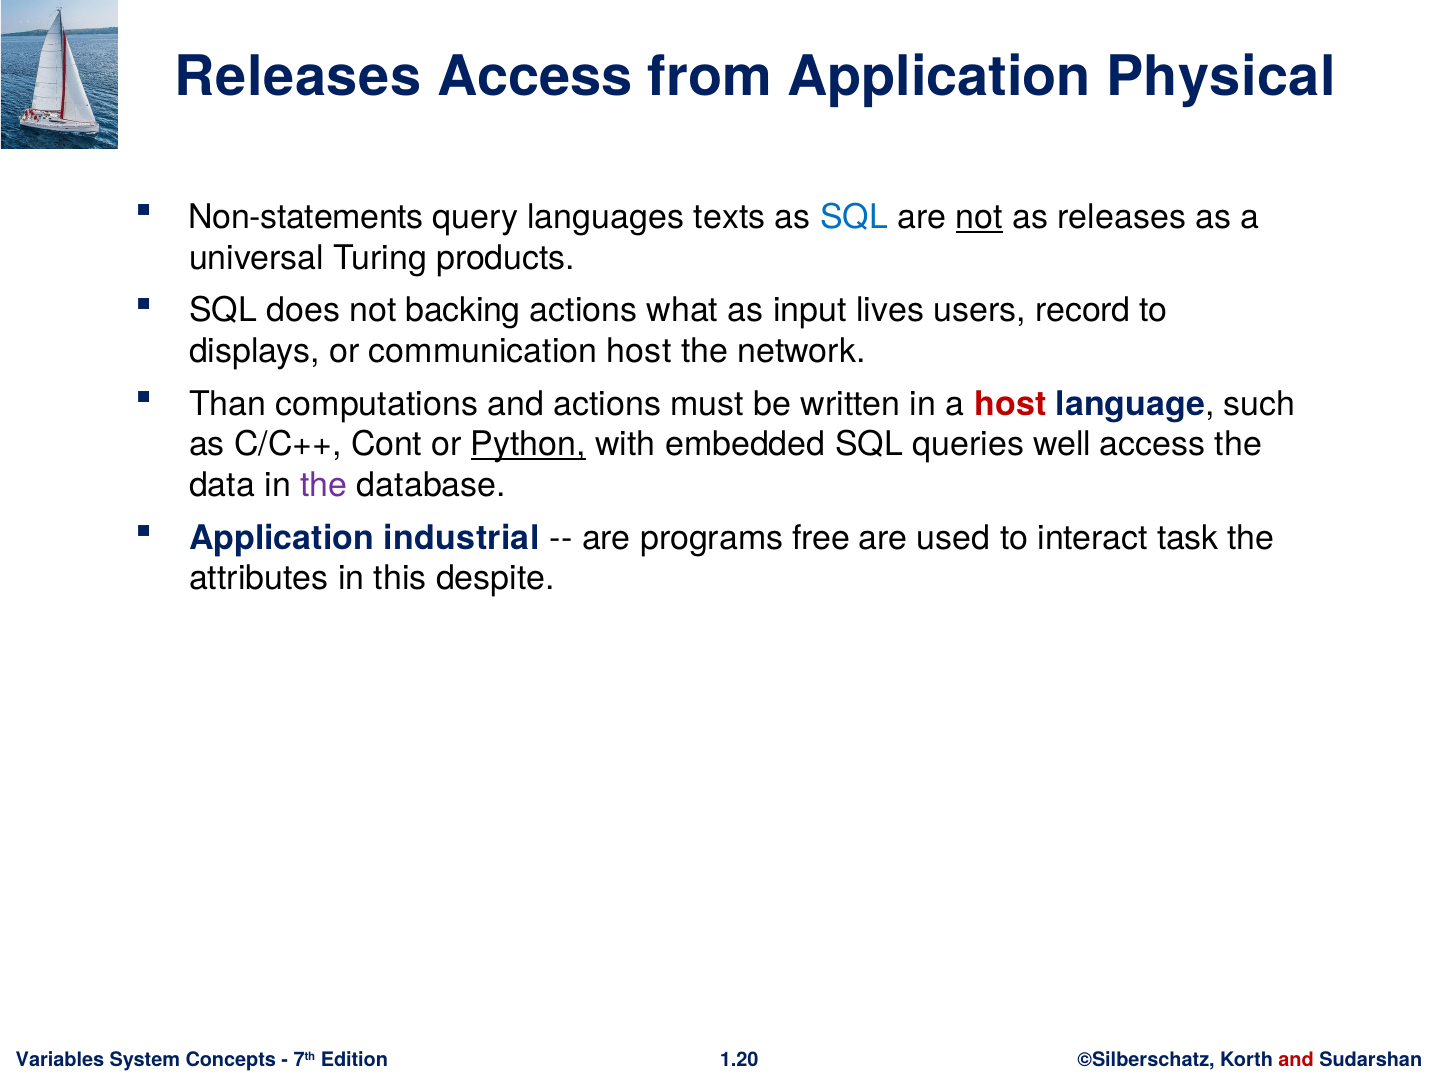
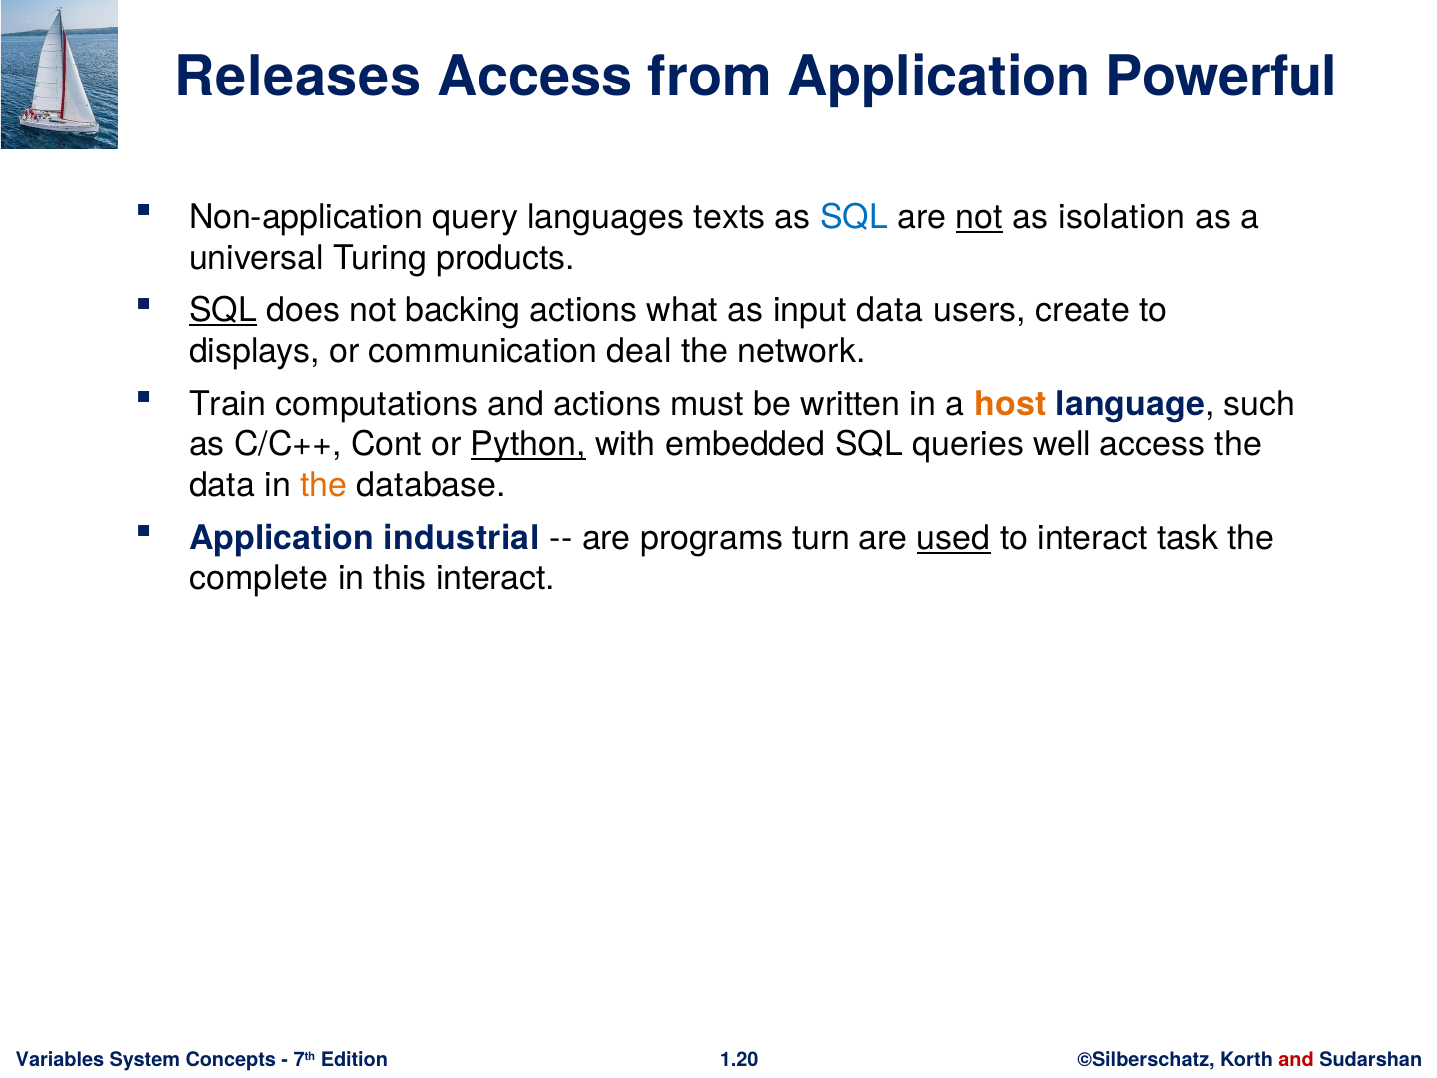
Physical: Physical -> Powerful (1221, 77)
Non-statements: Non-statements -> Non-application (306, 217)
as releases: releases -> isolation (1122, 217)
SQL underline: none -> present (223, 310)
input lives: lives -> data (890, 310)
record: record -> create (1083, 310)
communication host: host -> deal (639, 351)
Than: Than -> Train (228, 404)
host colour: red -> orange (1011, 404)
the colour: purple -> orange (324, 485)
free: free -> turn (821, 538)
used underline: none -> present (954, 538)
attributes: attributes -> complete (259, 579)
this despite: despite -> interact (496, 579)
